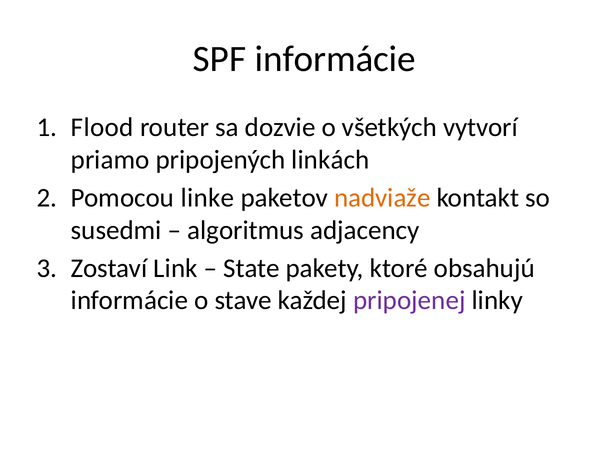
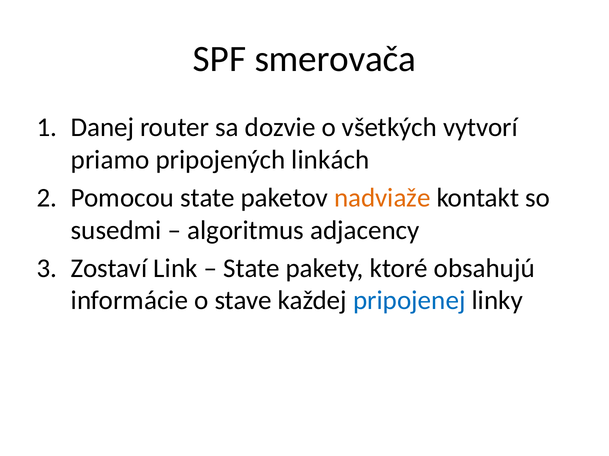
SPF informácie: informácie -> smerovača (335, 59)
Flood: Flood -> Danej (102, 128)
Pomocou linke: linke -> state (208, 198)
pripojenej colour: purple -> blue (409, 301)
